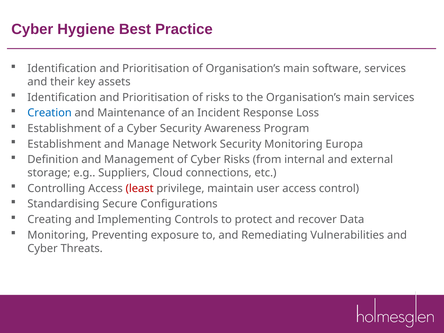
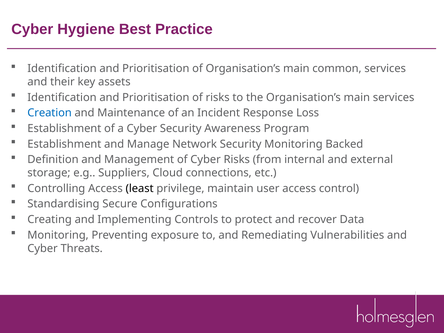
software: software -> common (337, 69)
Europa: Europa -> Backed (344, 144)
least colour: red -> black (140, 188)
